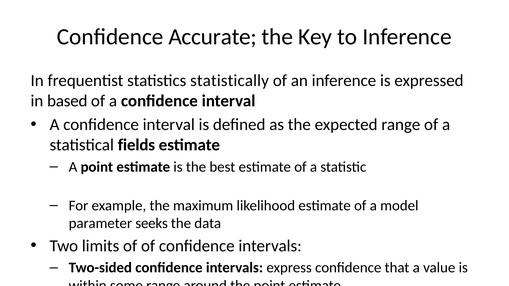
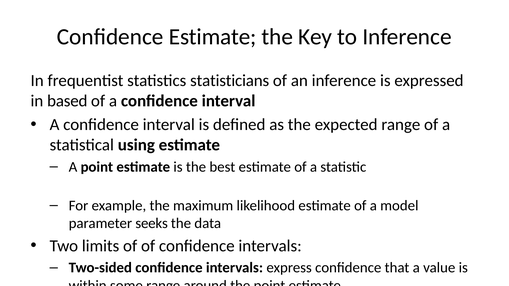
Confidence Accurate: Accurate -> Estimate (213, 37)
statistically: statistically -> statisticians (230, 81)
fields: fields -> using (136, 145)
